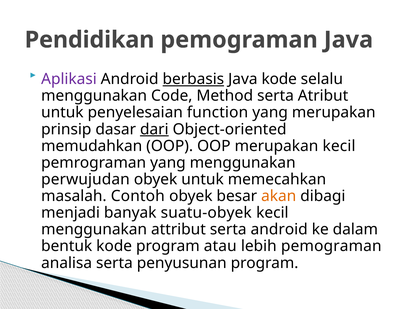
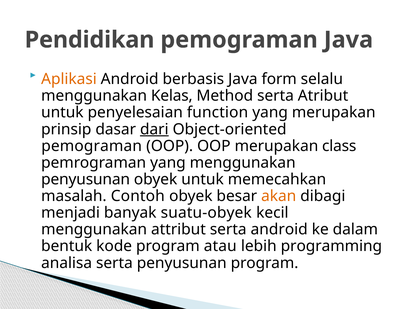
Aplikasi colour: purple -> orange (69, 79)
berbasis underline: present -> none (193, 79)
Java kode: kode -> form (279, 79)
Code: Code -> Kelas (172, 96)
memudahkan: memudahkan -> pemograman (92, 146)
merupakan kecil: kecil -> class (339, 146)
perwujudan: perwujudan -> penyusunan (86, 179)
lebih pemograman: pemograman -> programming (331, 246)
